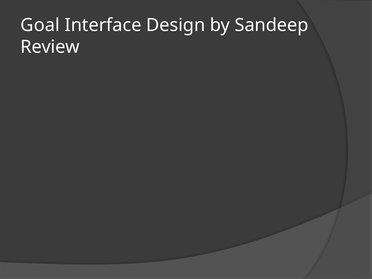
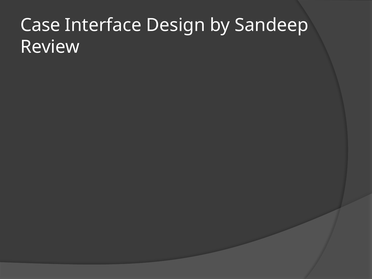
Goal: Goal -> Case (40, 25)
